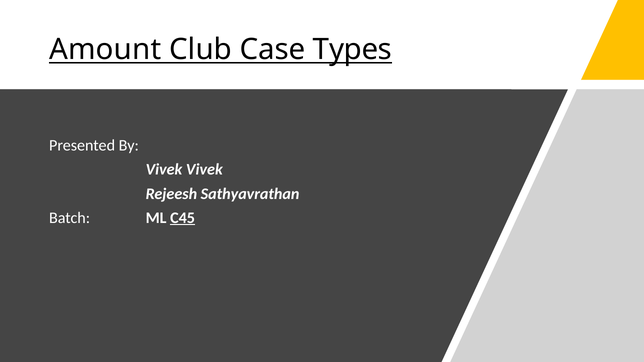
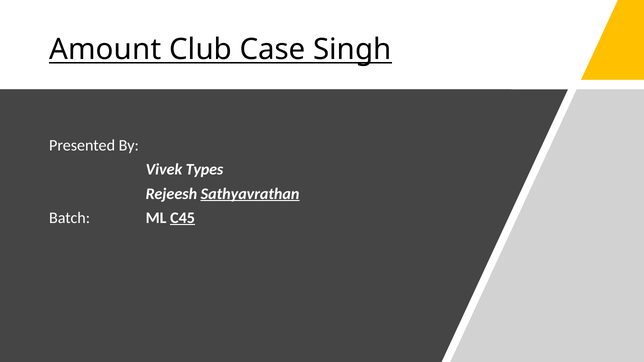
Types: Types -> Singh (352, 49)
Vivek Vivek: Vivek -> Types (204, 170)
Sathyavrathan underline: none -> present (250, 194)
